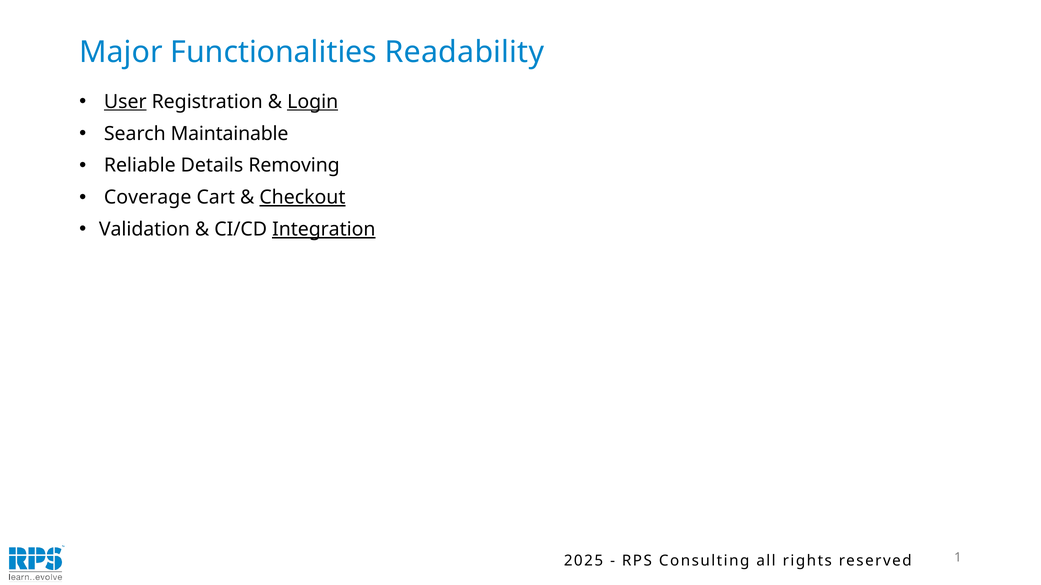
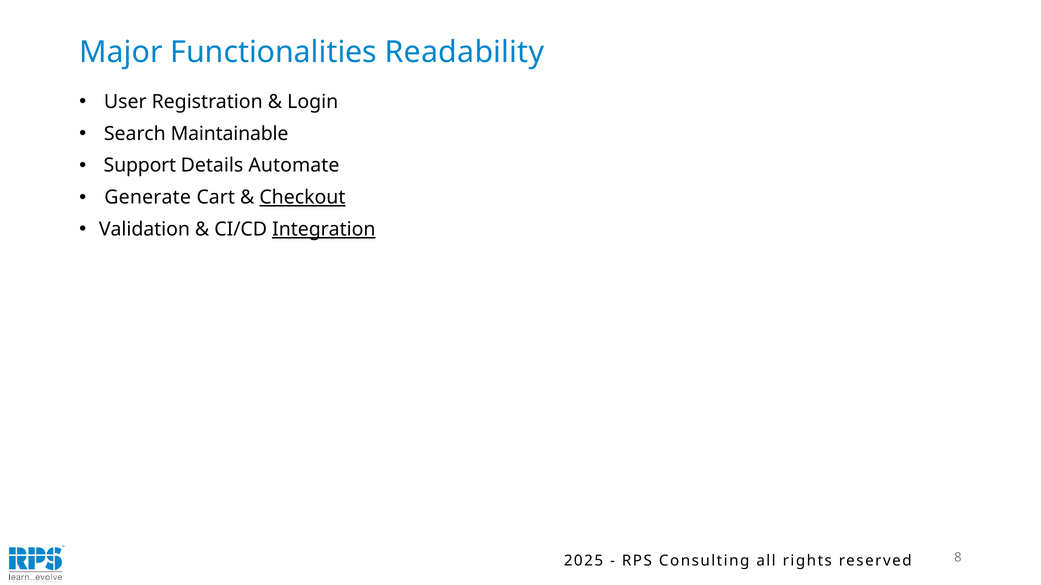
User underline: present -> none (125, 102)
Login underline: present -> none (313, 102)
Reliable: Reliable -> Support (140, 166)
Removing: Removing -> Automate (294, 166)
Coverage: Coverage -> Generate (148, 198)
1: 1 -> 8 (958, 558)
